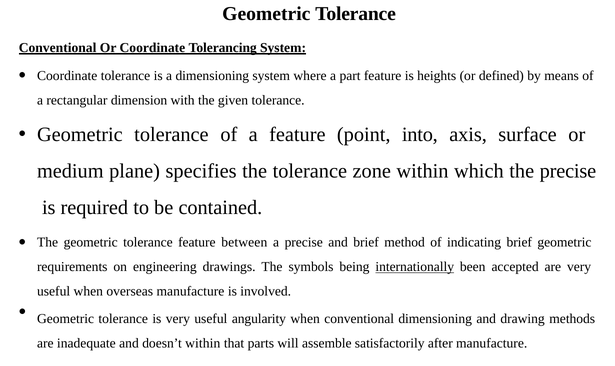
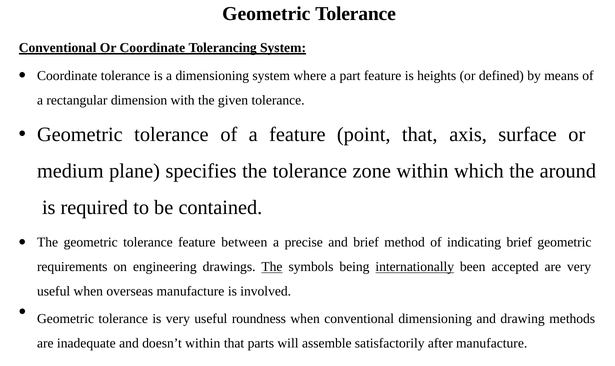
point into: into -> that (420, 135)
the precise: precise -> around (568, 171)
The underline: none -> present (272, 267)
angularity: angularity -> roundness (259, 319)
